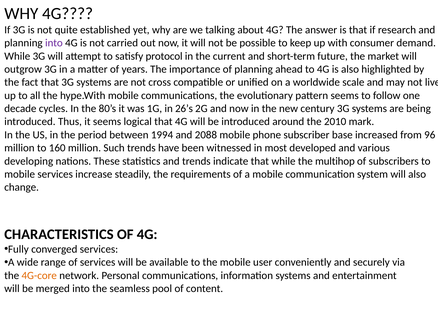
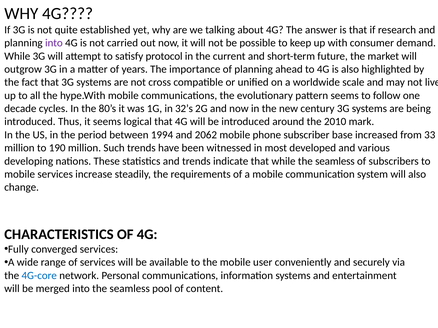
26’s: 26’s -> 32’s (184, 109)
2088: 2088 -> 2062 (206, 135)
96: 96 -> 33 (430, 135)
160: 160 -> 190 (57, 148)
while the multihop: multihop -> seamless (335, 161)
4G-core colour: orange -> blue (39, 276)
